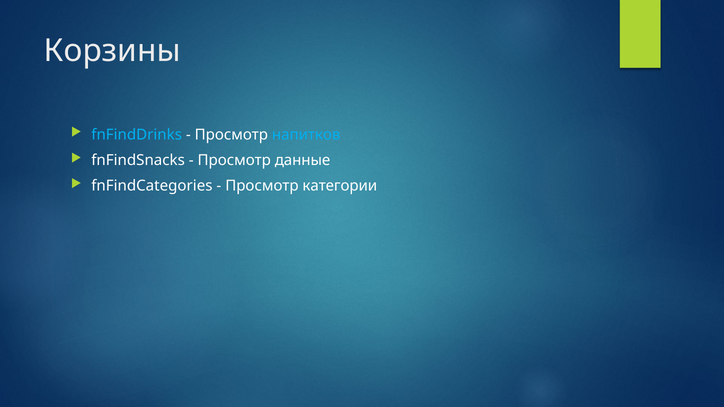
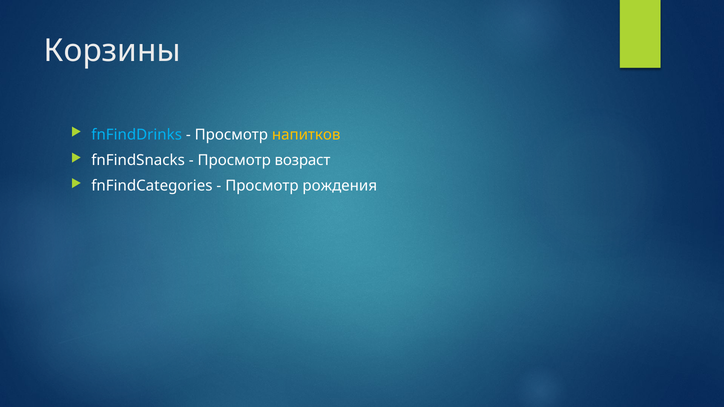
напитков colour: light blue -> yellow (306, 135)
данные: данные -> возраст (303, 160)
категории: категории -> рождения (340, 186)
